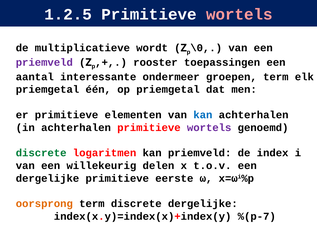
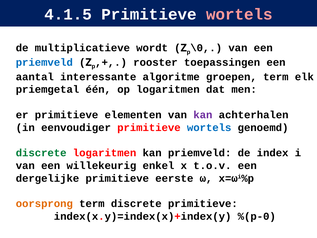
1.2.5: 1.2.5 -> 4.1.5 (68, 14)
priemveld colour: purple -> blue (44, 62)
ondermeer: ondermeer -> algoritme (171, 77)
op priemgetal: priemgetal -> logaritmen (168, 89)
kan colour: blue -> purple (203, 115)
in achterhalen: achterhalen -> eenvoudiger (76, 127)
wortels colour: purple -> blue (209, 127)
delen: delen -> enkel (158, 165)
discrete dergelijke: dergelijke -> primitieve (203, 204)
%(p-7: %(p-7 -> %(p-0 (257, 216)
